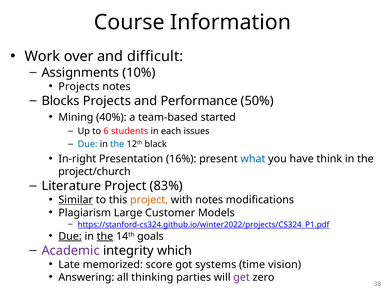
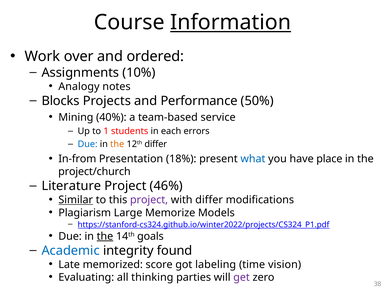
Information underline: none -> present (231, 22)
difficult: difficult -> ordered (155, 56)
Projects: Projects -> Analogy (79, 86)
started: started -> service (218, 117)
6: 6 -> 1 (106, 131)
issues: issues -> errors (197, 131)
the colour: blue -> orange (117, 144)
12th black: black -> differ (156, 144)
In-right: In-right -> In-from (77, 159)
16%: 16% -> 18% (181, 159)
think: think -> place (329, 159)
83%: 83% -> 46% (166, 186)
project colour: orange -> purple (149, 200)
with notes: notes -> differ (209, 200)
Customer: Customer -> Memorize (170, 213)
Due underline: present -> none (70, 236)
Academic colour: purple -> blue (71, 250)
which: which -> found (175, 250)
systems: systems -> labeling (216, 264)
Answering: Answering -> Evaluating (86, 277)
